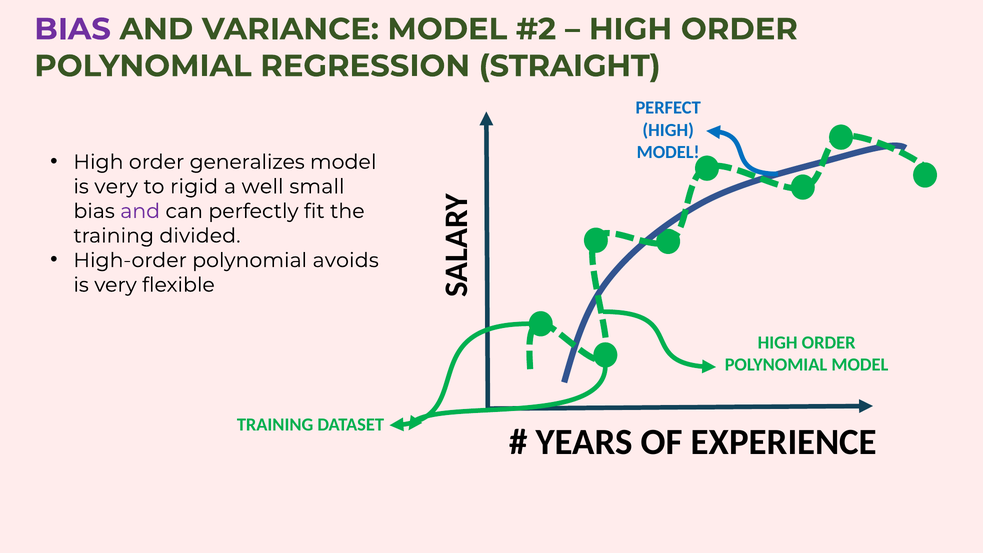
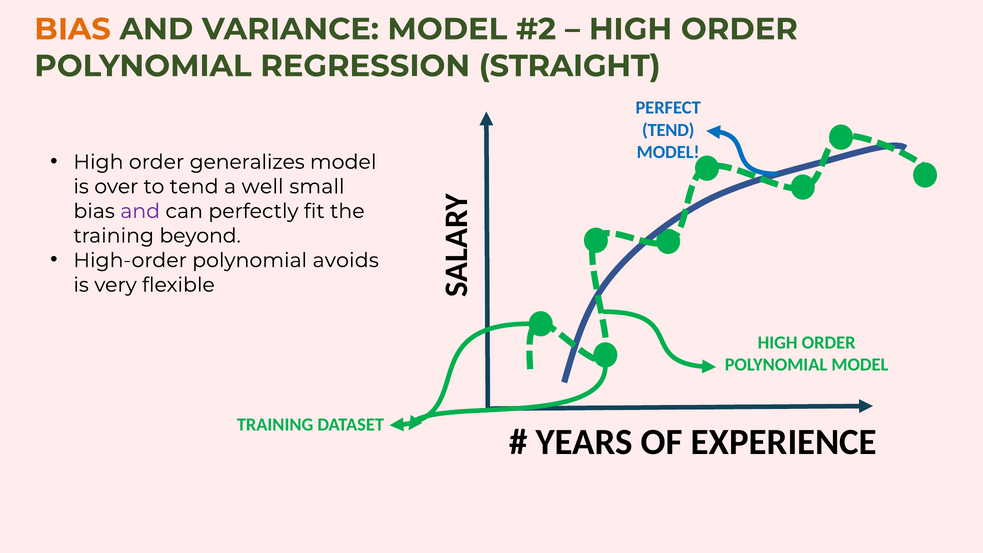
BIAS colour: purple -> orange (73, 29)
HIGH: HIGH -> TEND (668, 130)
very: very -> over (116, 187)
to rigid: rigid -> tend (194, 187)
divided: divided -> beyond (200, 236)
